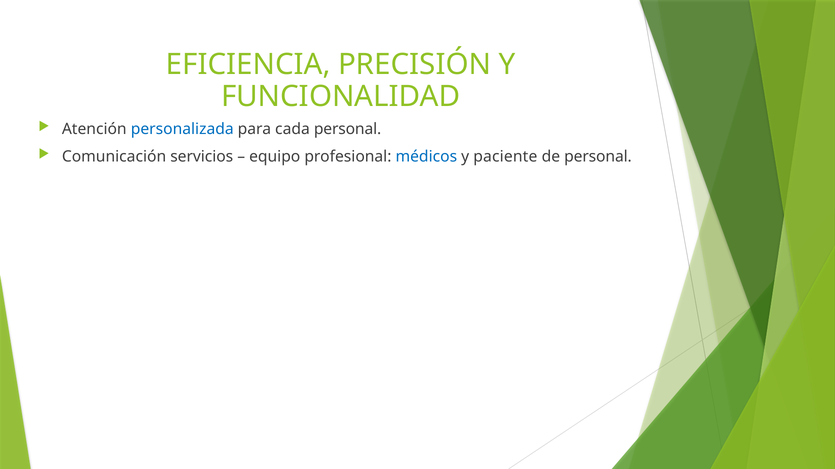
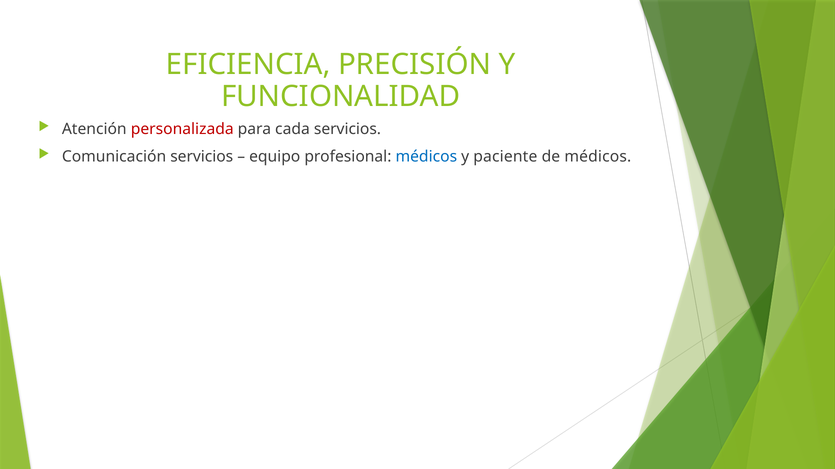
personalizada colour: blue -> red (182, 129)
cada personal: personal -> servicios (347, 129)
de personal: personal -> médicos (598, 157)
